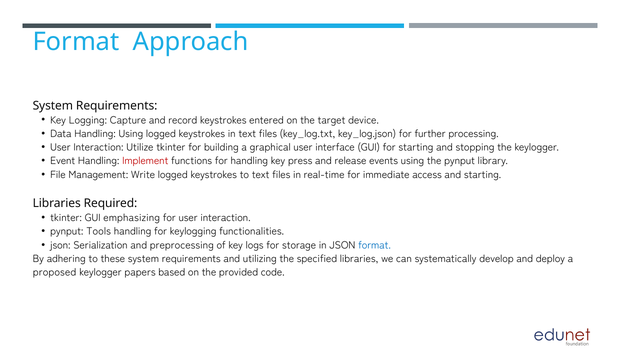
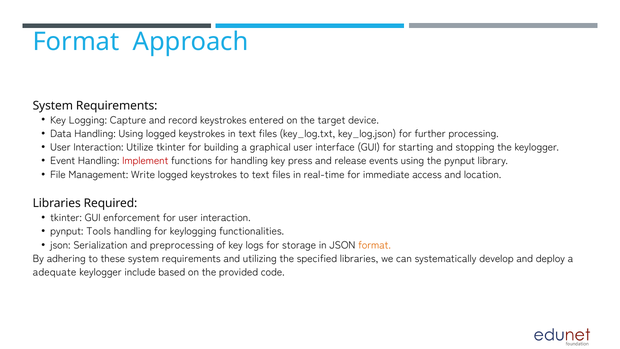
and starting: starting -> location (483, 175)
emphasizing: emphasizing -> enforcement (132, 218)
format colour: blue -> orange (375, 245)
proposed: proposed -> adequate (55, 272)
papers: papers -> include (140, 272)
